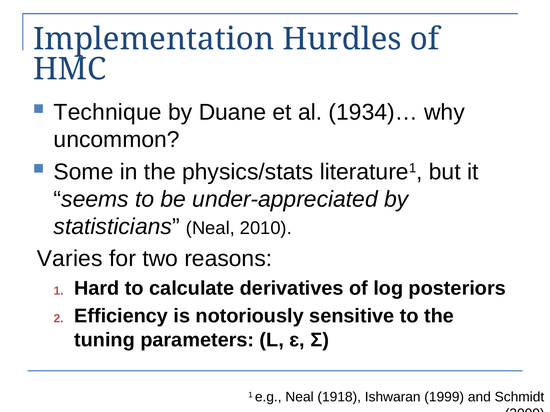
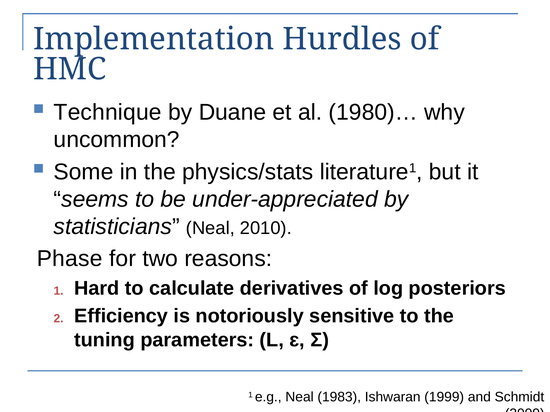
1934)…: 1934)… -> 1980)… (373, 112)
Varies: Varies -> Phase (70, 259)
1918: 1918 -> 1983 (339, 398)
